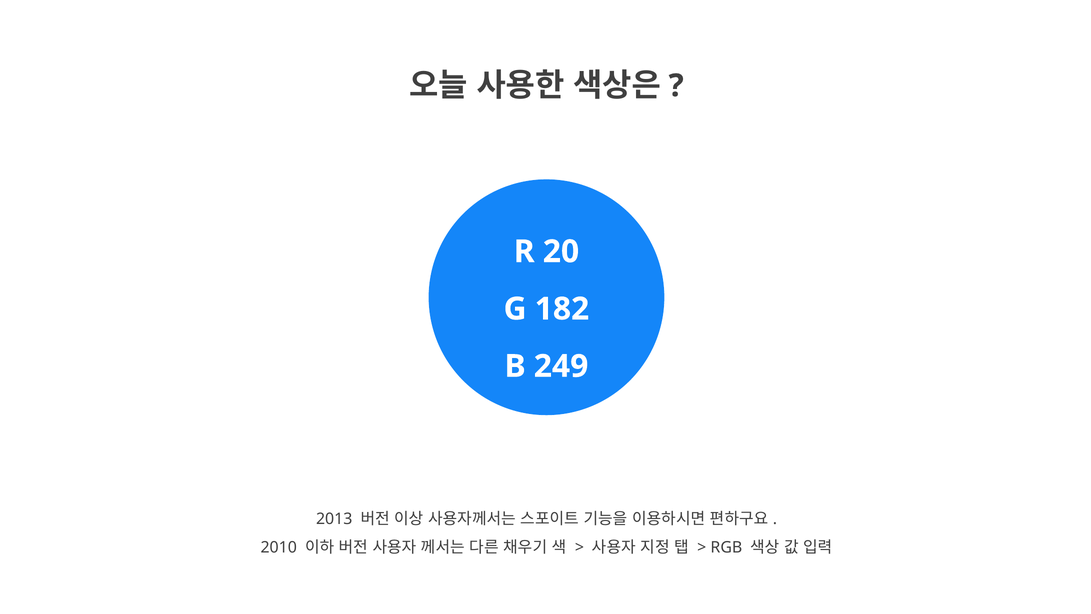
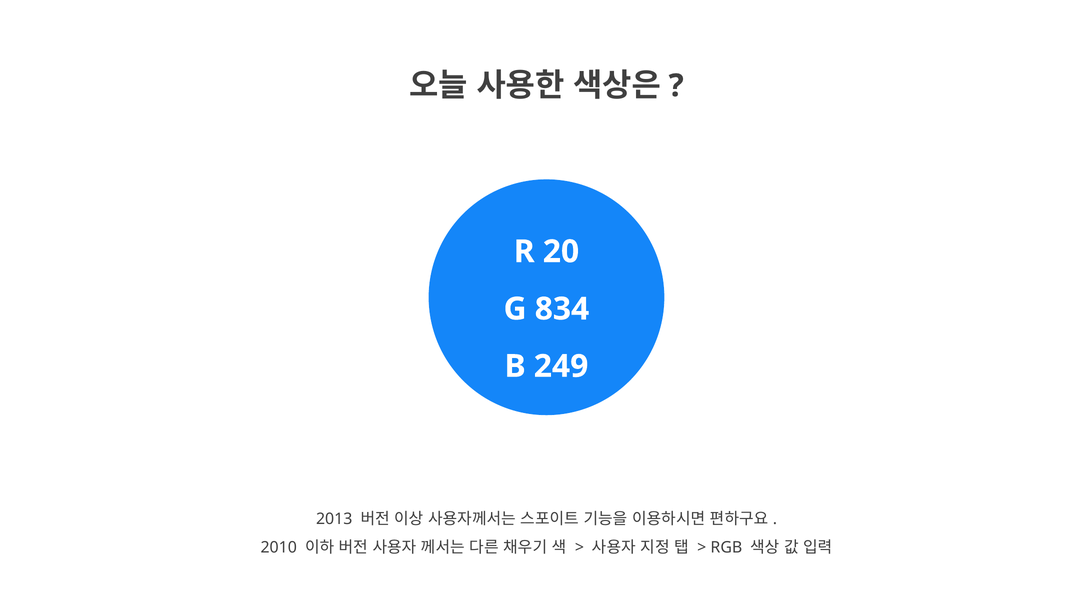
182: 182 -> 834 (562, 309)
